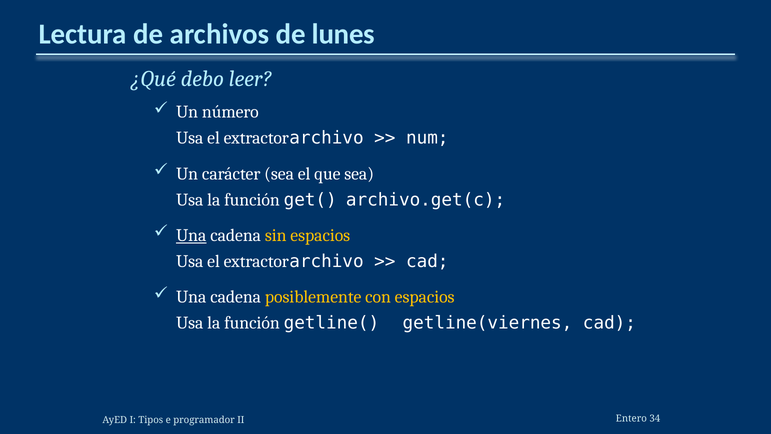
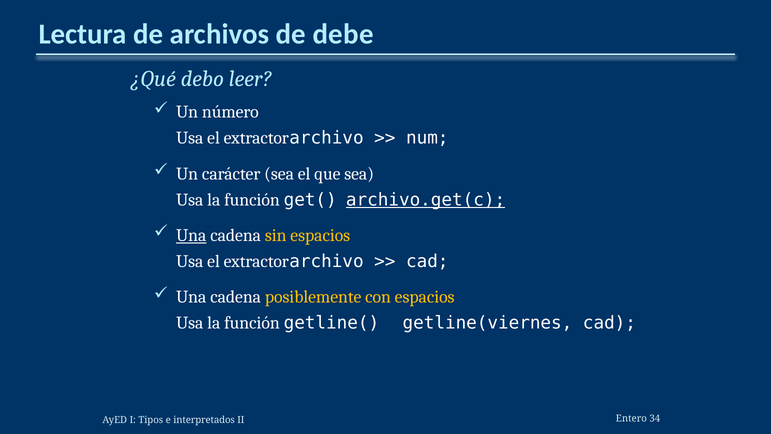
lunes: lunes -> debe (343, 34)
archivo.get(c underline: none -> present (426, 200)
programador: programador -> interpretados (204, 420)
